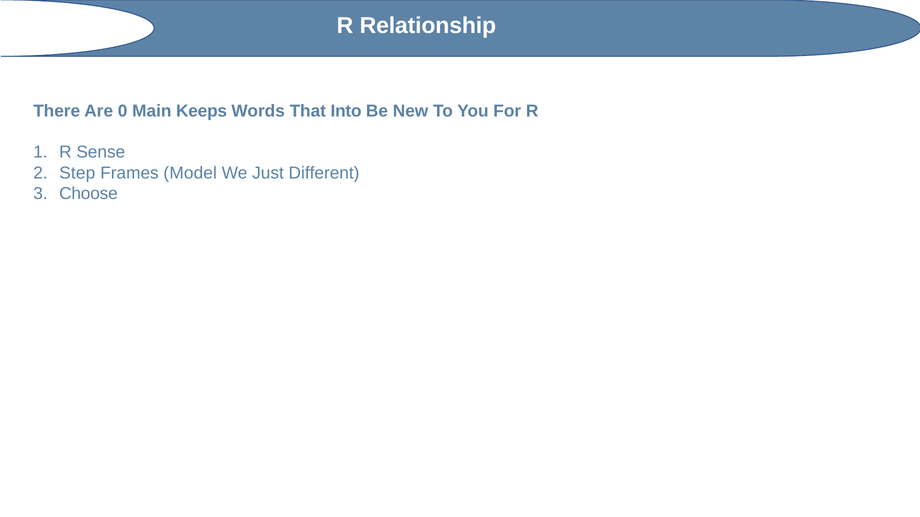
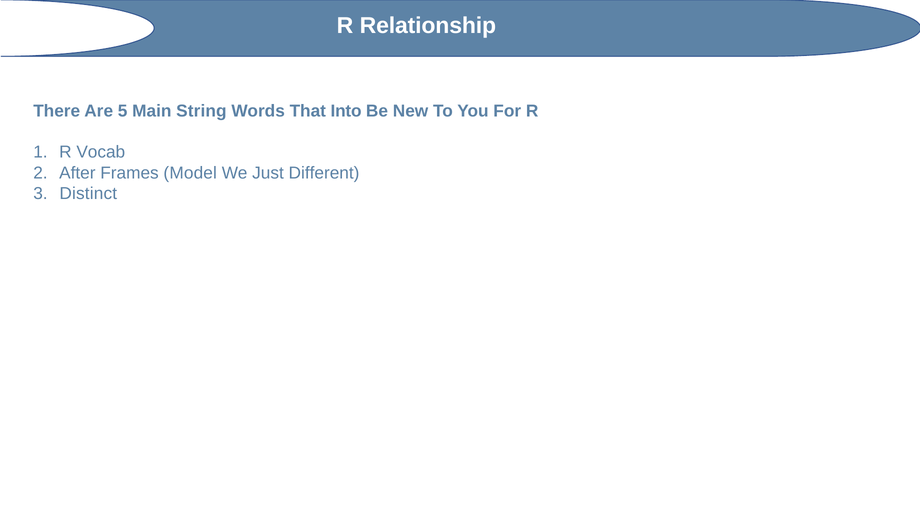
0: 0 -> 5 (123, 111)
Keeps: Keeps -> String (201, 111)
Sense: Sense -> Vocab (101, 152)
Step: Step -> After (77, 173)
Choose: Choose -> Distinct (88, 194)
